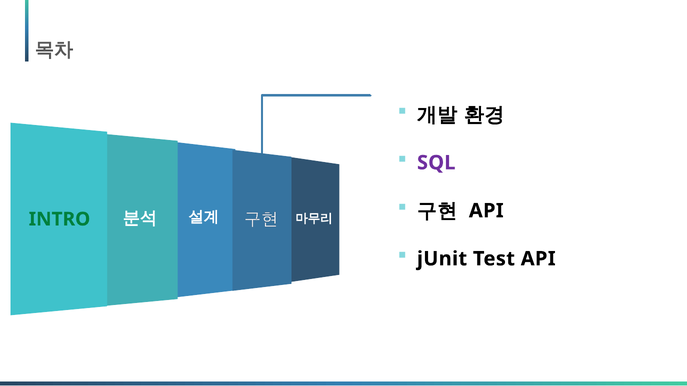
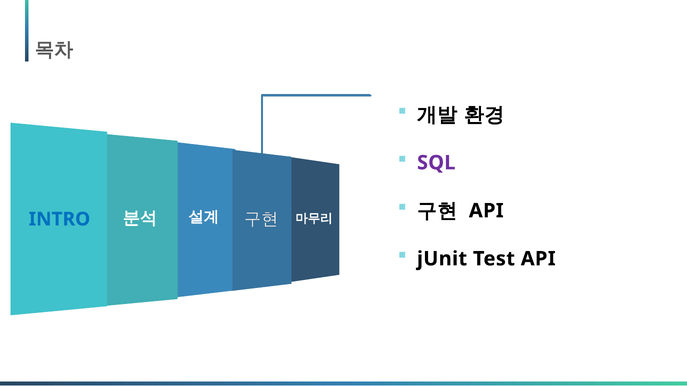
INTRO colour: green -> blue (59, 219)
